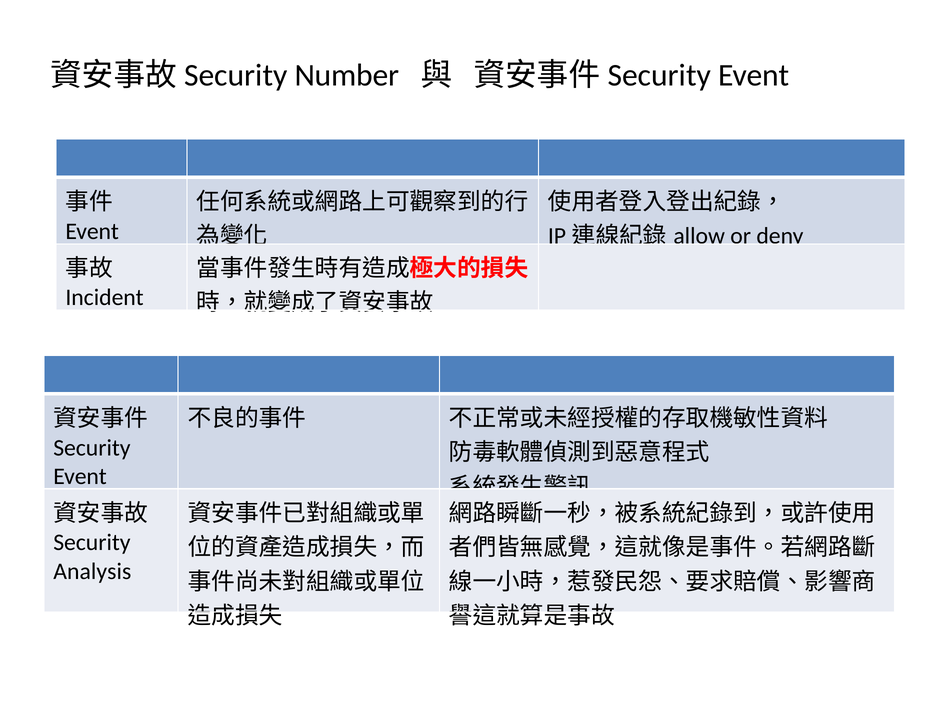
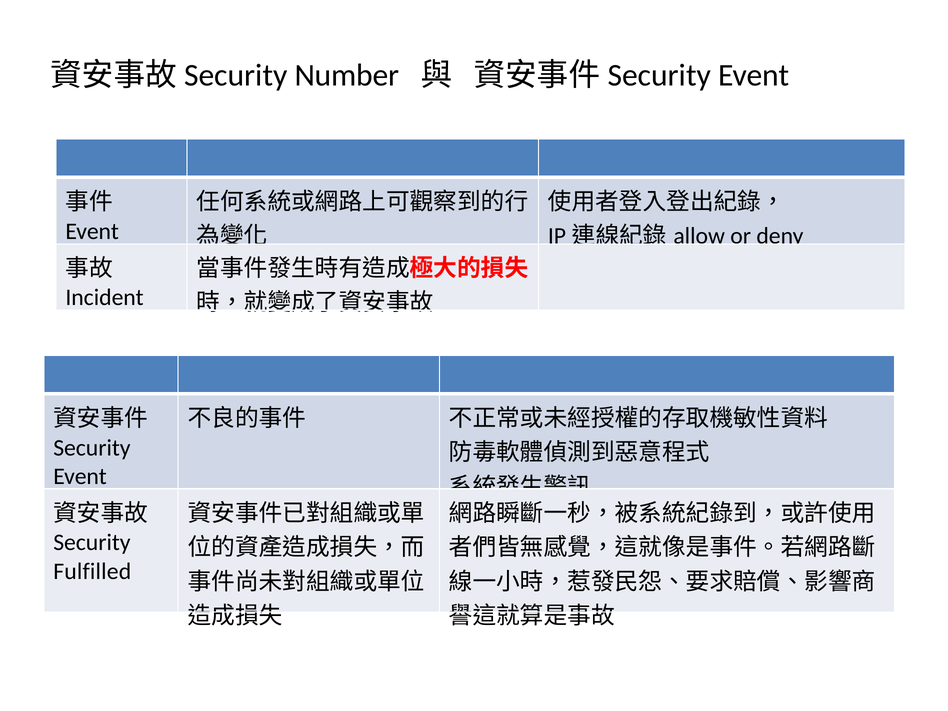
Analysis: Analysis -> Fulfilled (92, 572)
